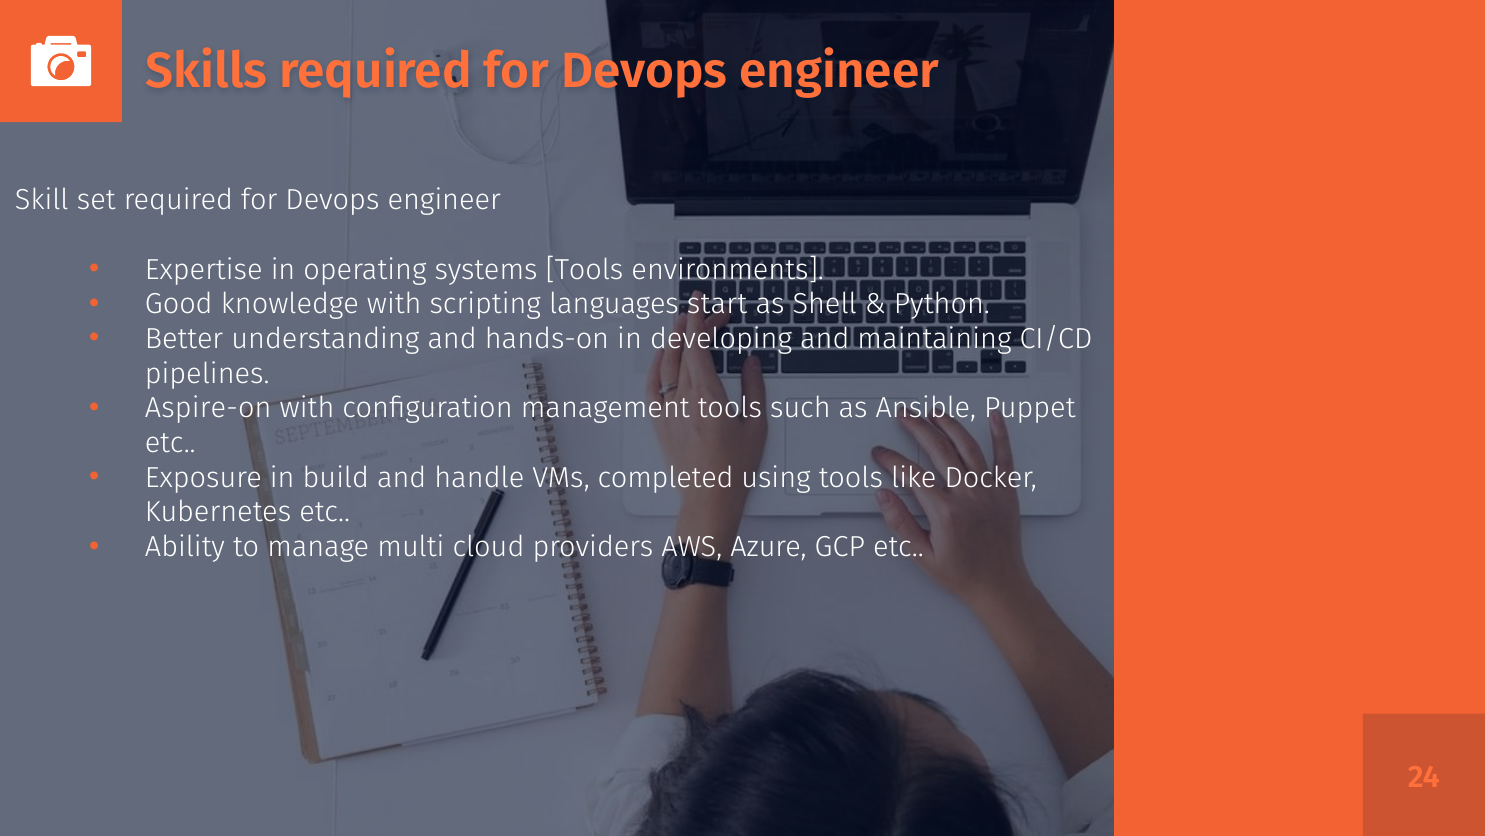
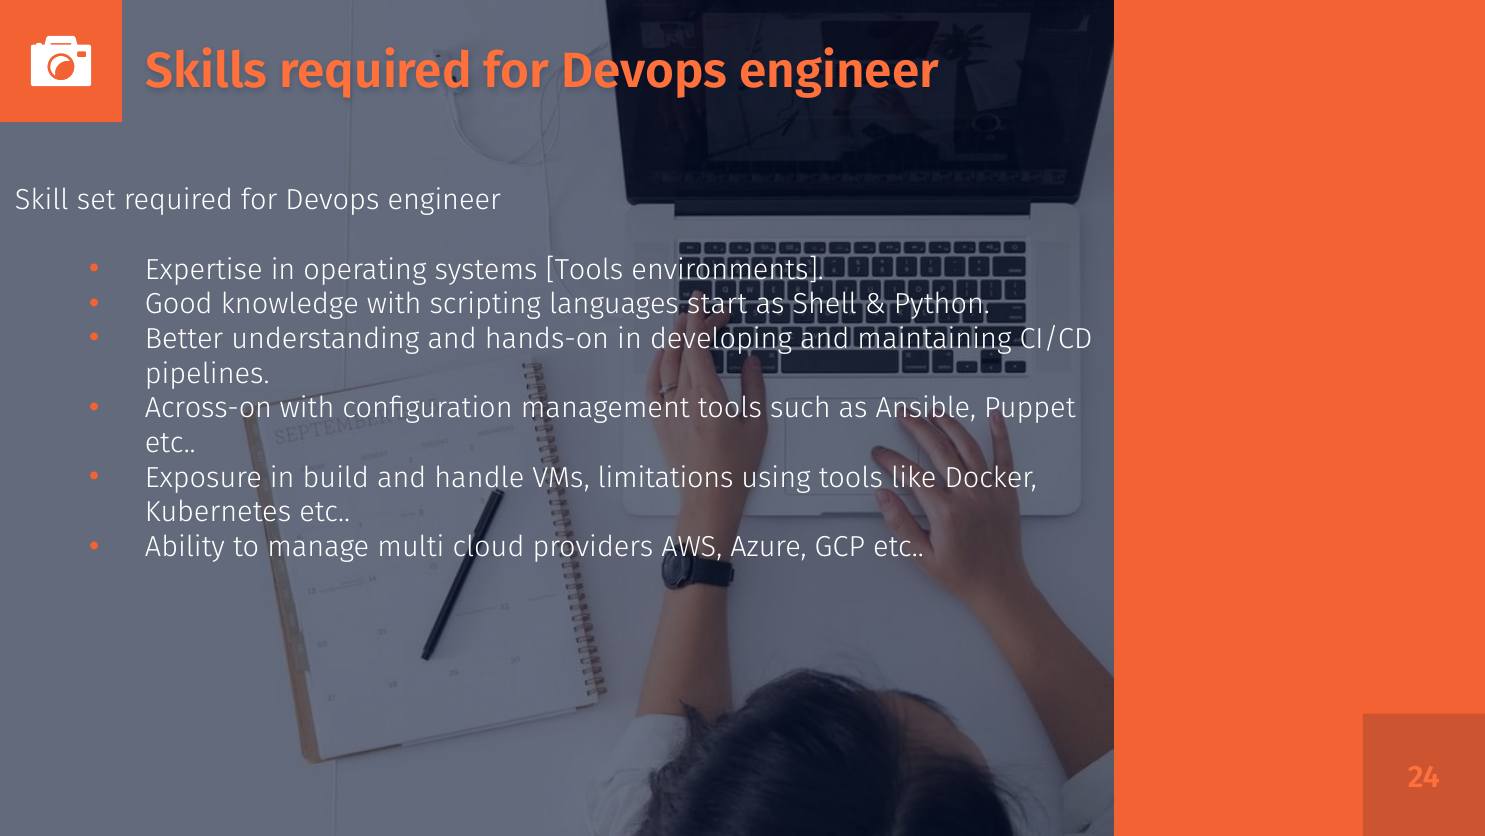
Aspire-on: Aspire-on -> Across-on (208, 408)
completed: completed -> limitations (666, 477)
